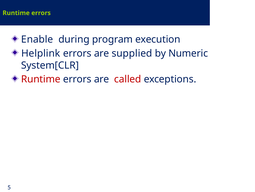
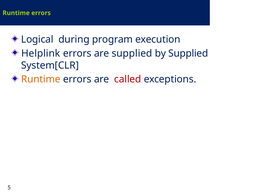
Enable: Enable -> Logical (37, 39)
by Numeric: Numeric -> Supplied (188, 53)
Runtime colour: red -> orange (41, 79)
